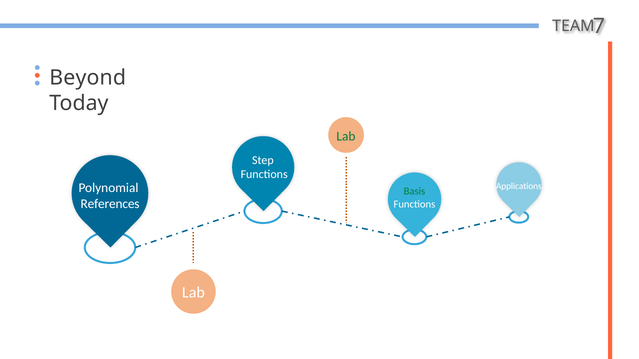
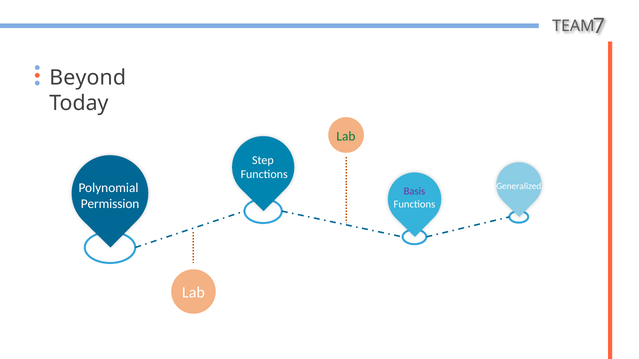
Applications: Applications -> Generalized (519, 186)
Basis colour: green -> purple (414, 192)
References: References -> Permission (110, 204)
